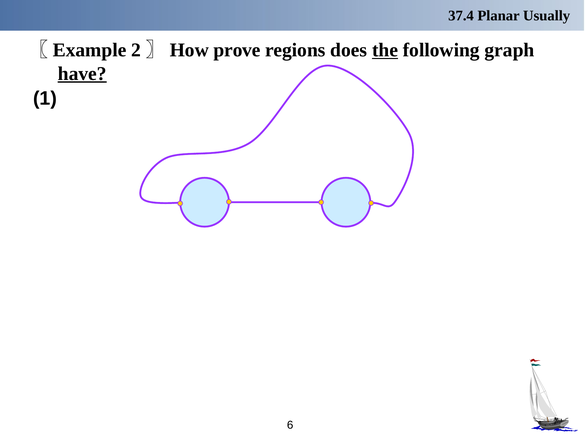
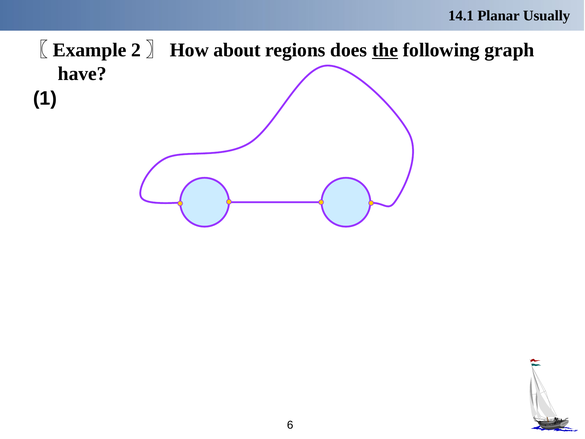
37.4: 37.4 -> 14.1 (461, 16)
prove: prove -> about (237, 50)
have underline: present -> none (82, 74)
